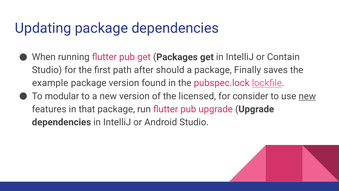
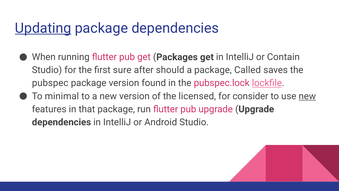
Updating underline: none -> present (43, 28)
path: path -> sure (122, 70)
Finally: Finally -> Called (248, 70)
example: example -> pubspec (50, 83)
modular: modular -> minimal (62, 96)
